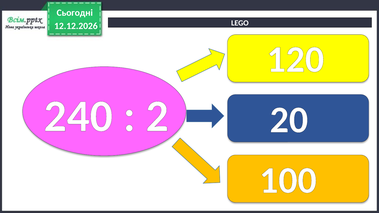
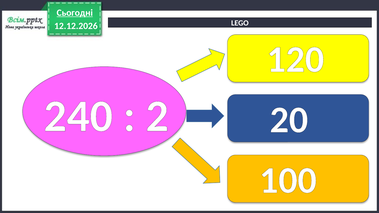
Сьогодні underline: none -> present (75, 13)
